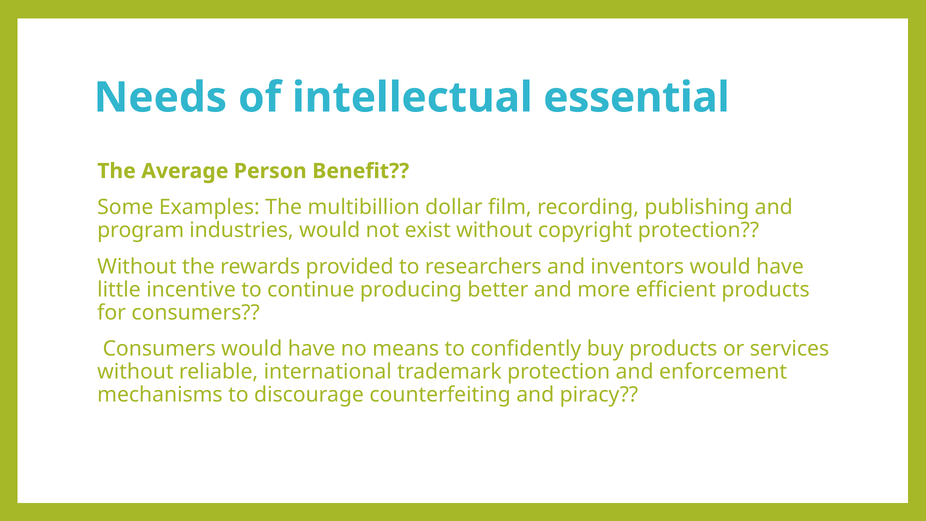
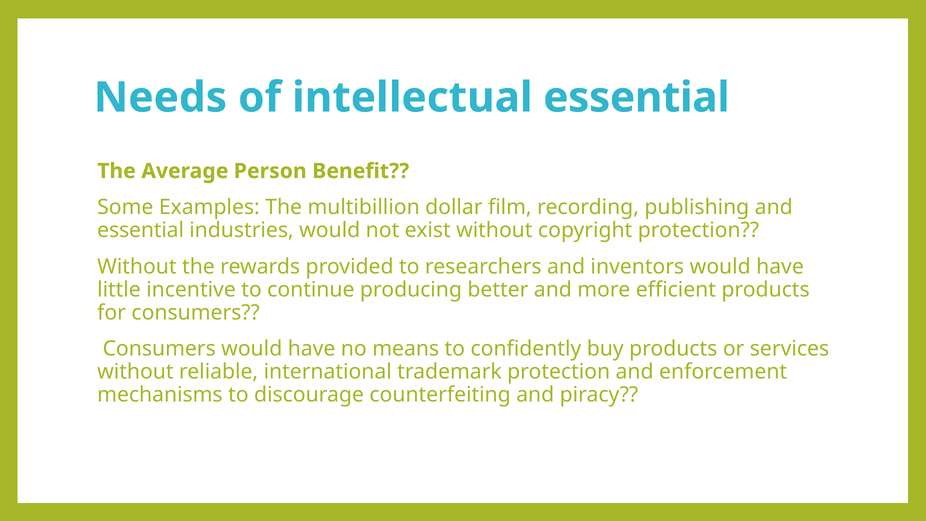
program: program -> essential (141, 230)
